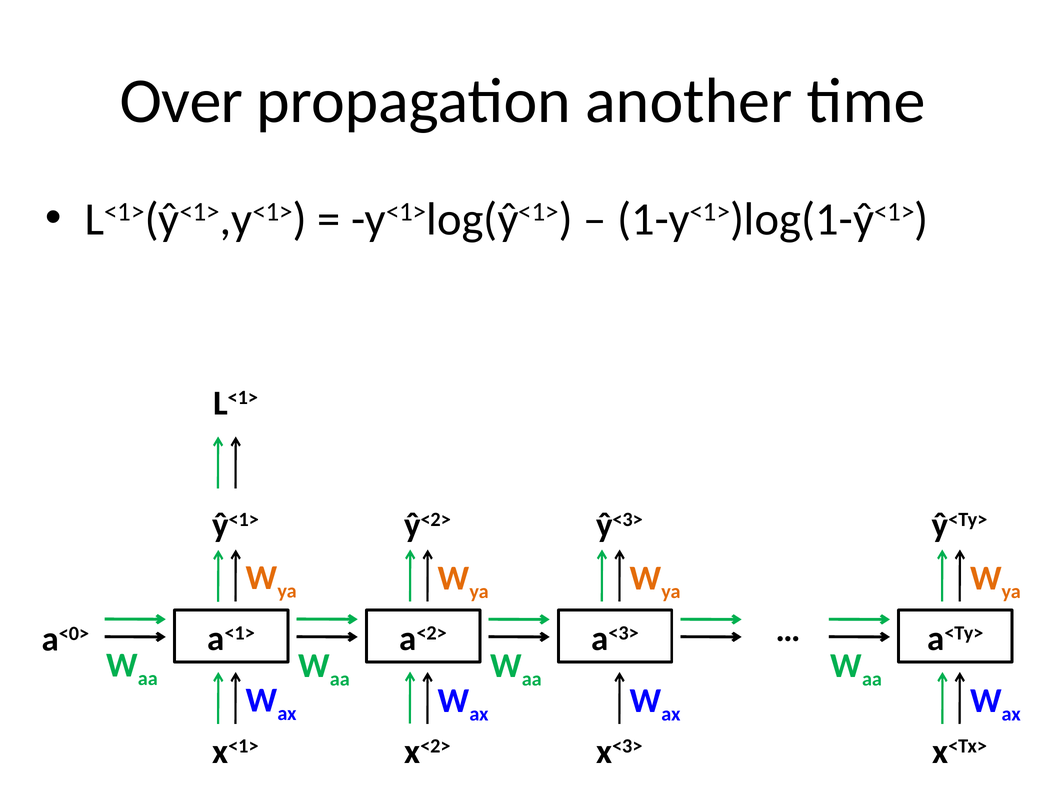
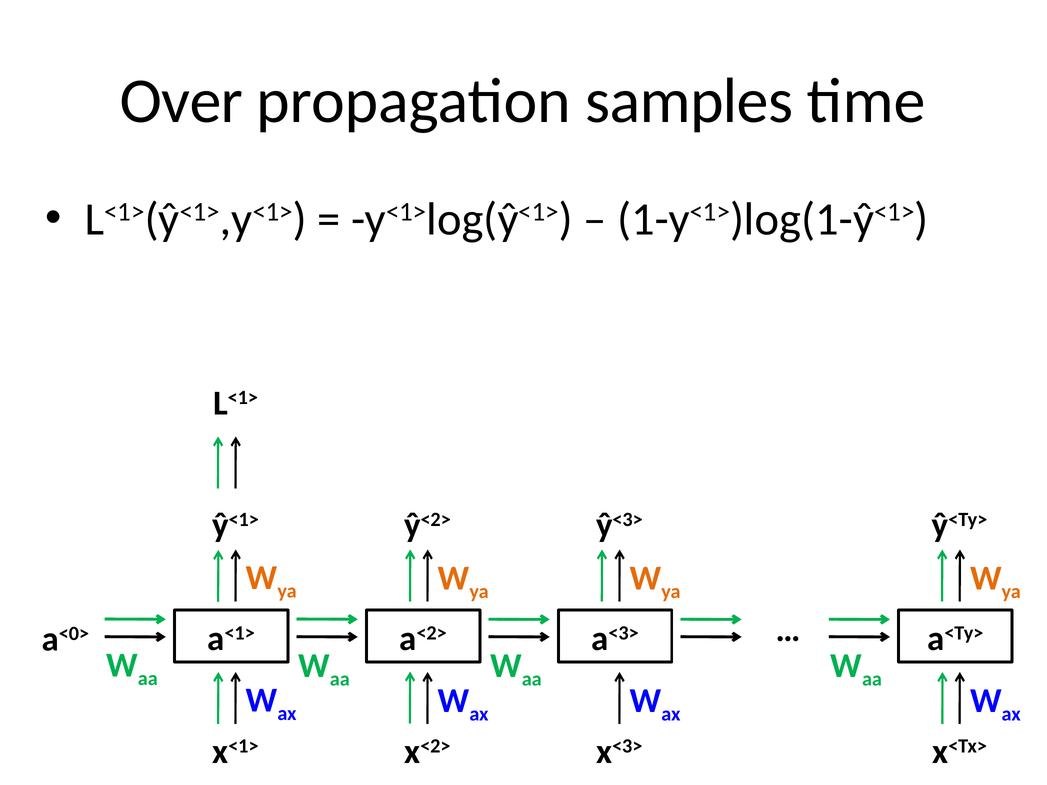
another: another -> samples (689, 101)
